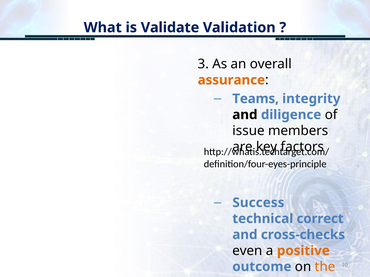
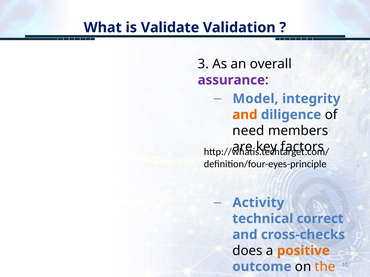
assurance colour: orange -> purple (231, 80)
Teams: Teams -> Model (255, 99)
and colour: black -> orange (245, 115)
issue: issue -> need (248, 131)
Success: Success -> Activity (258, 203)
even: even -> does (247, 251)
